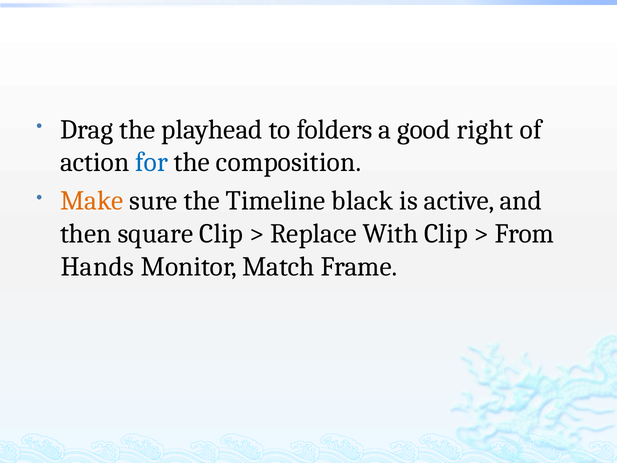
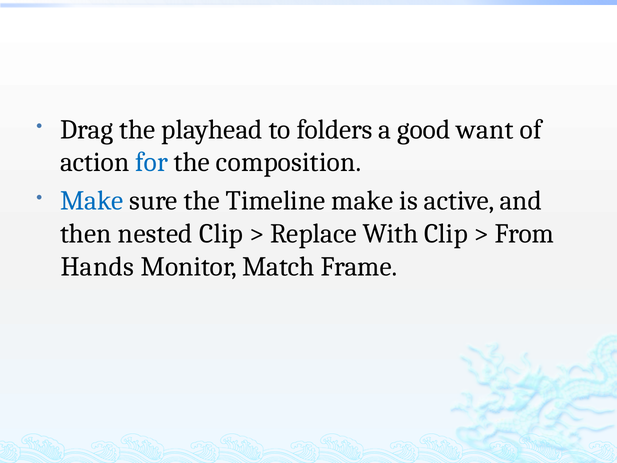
right: right -> want (485, 129)
Make colour: orange -> blue (92, 201)
Timeline black: black -> make (362, 201)
square: square -> nested (155, 234)
